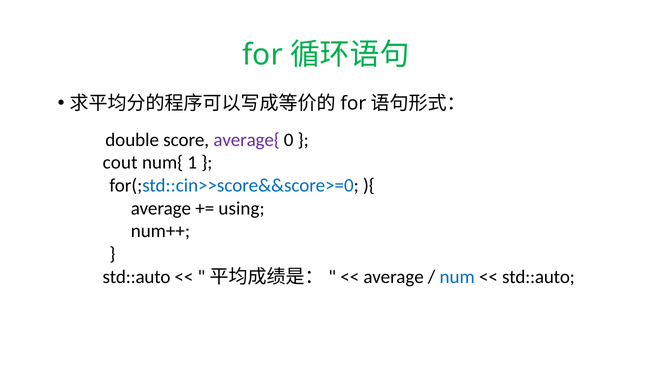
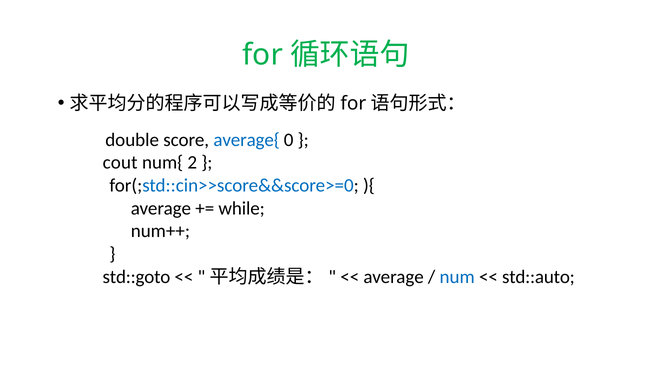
average{ colour: purple -> blue (247, 140)
1: 1 -> 2 (192, 162)
using: using -> while (242, 208)
std::auto: std::auto -> std::goto (136, 277)
